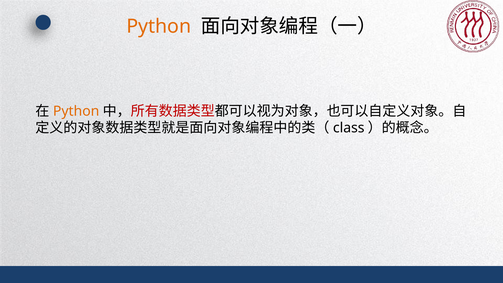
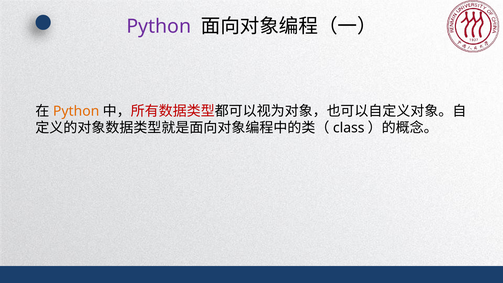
Python colour: orange -> purple (159, 26)
